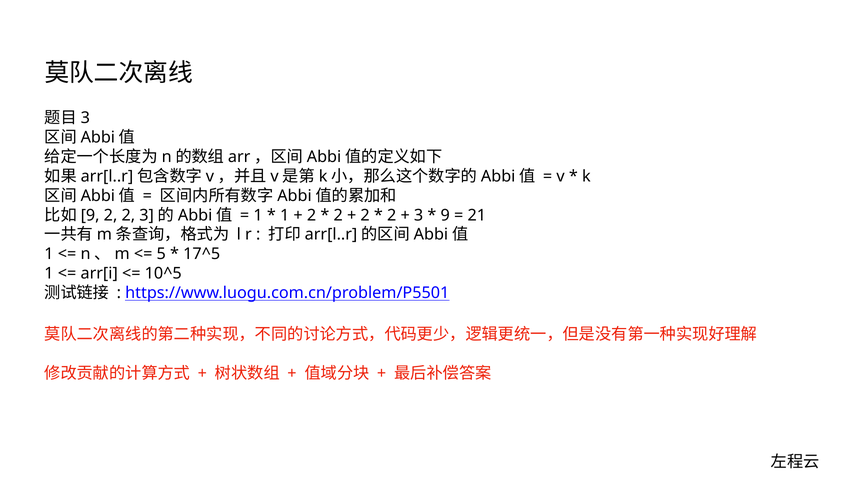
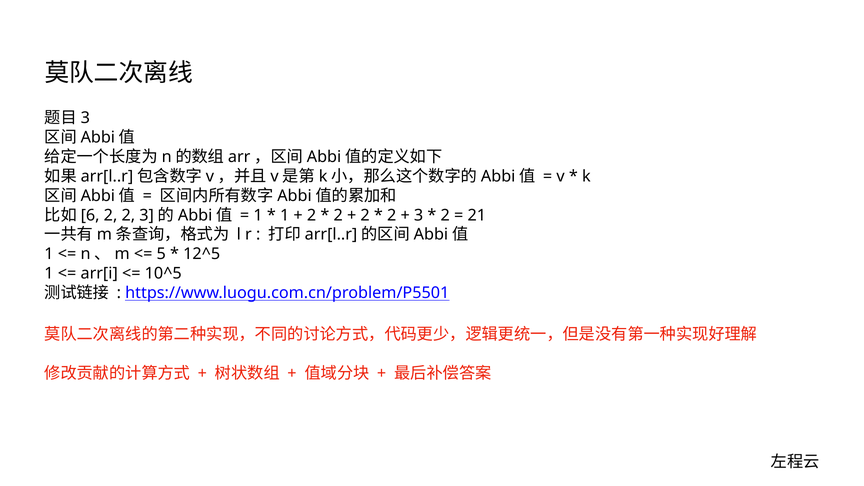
9: 9 -> 6 (90, 215)
9: 9 -> 2 (445, 215)
17^5: 17^5 -> 12^5 (202, 254)
